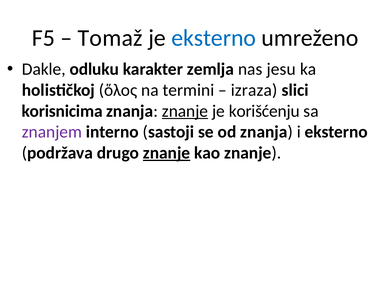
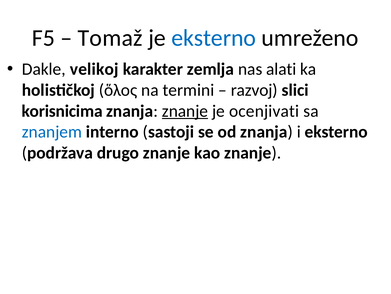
odluku: odluku -> velikoj (94, 69)
jesu: jesu -> alati (281, 69)
izraza: izraza -> razvoj (254, 90)
korišćenju: korišćenju -> ocenjivati (264, 111)
znanjem colour: purple -> blue (52, 132)
znanje underline: present -> none (167, 152)
